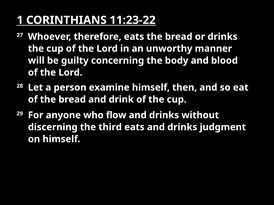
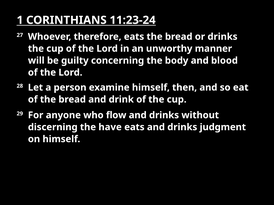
11:23-22: 11:23-22 -> 11:23-24 (133, 20)
third: third -> have (110, 127)
